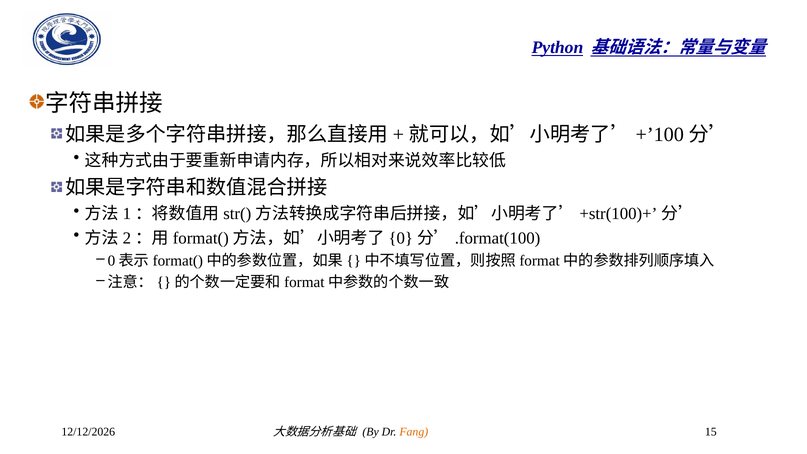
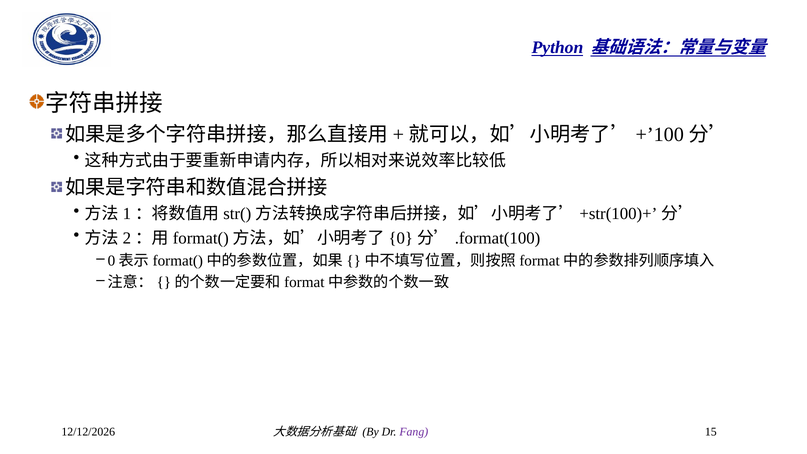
Fang colour: orange -> purple (414, 432)
